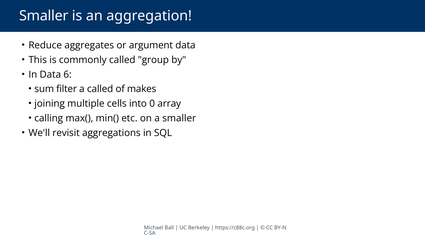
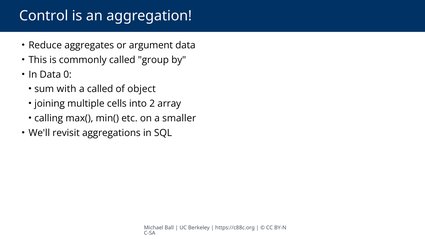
Smaller: Smaller -> Control (44, 16)
6: 6 -> 0 (68, 75)
filter: filter -> with (66, 89)
makes: makes -> object (142, 89)
0: 0 -> 2 (152, 104)
